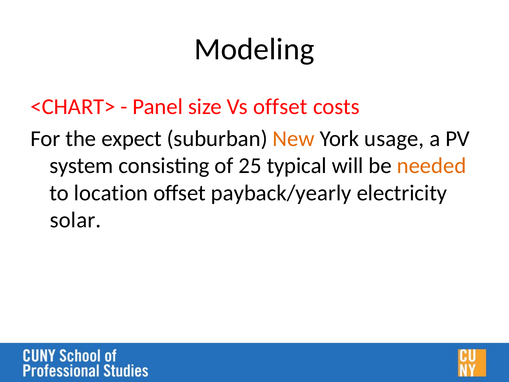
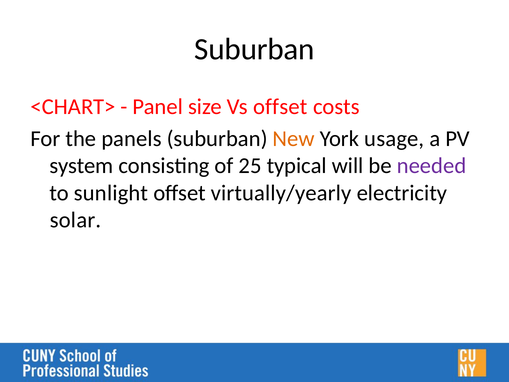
Modeling: Modeling -> Suburban (254, 49)
expect: expect -> panels (131, 138)
needed colour: orange -> purple (432, 166)
location: location -> sunlight (111, 193)
payback/yearly: payback/yearly -> virtually/yearly (281, 193)
